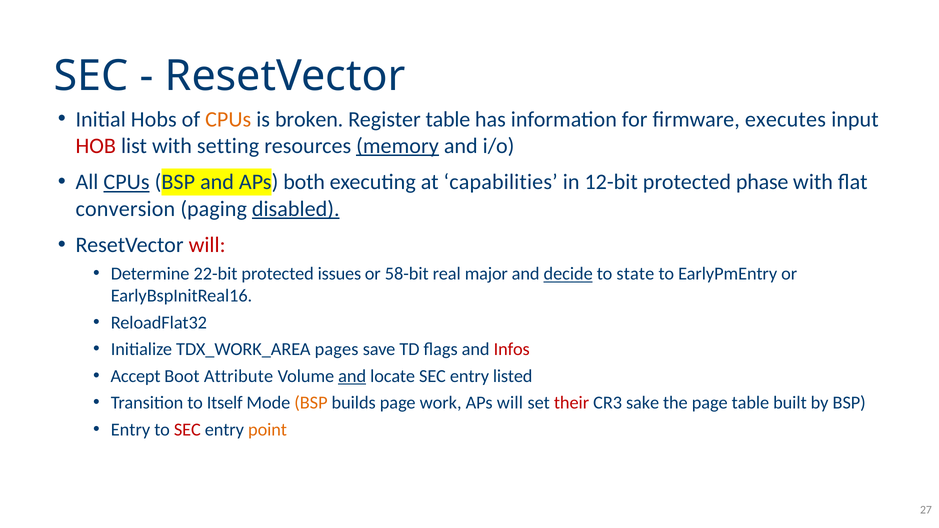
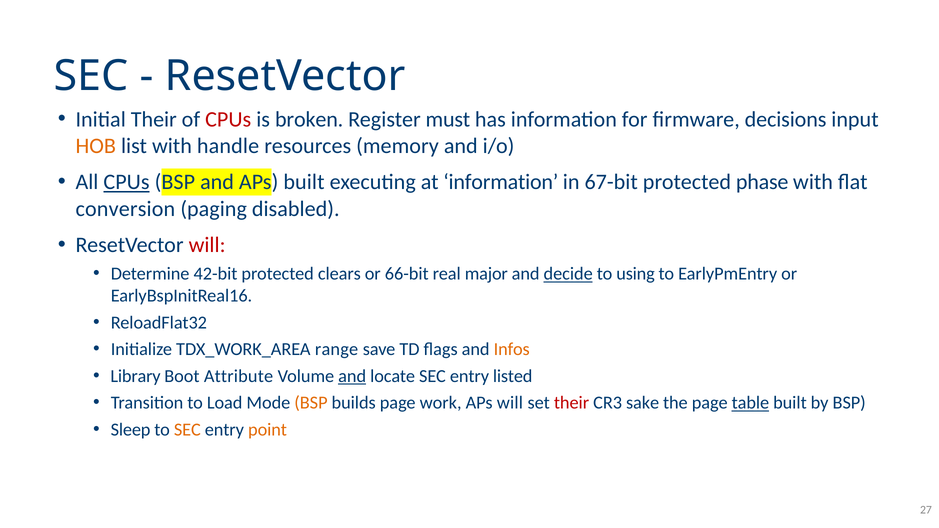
Initial Hobs: Hobs -> Their (154, 119)
CPUs colour: orange -> red (228, 119)
Register table: table -> must (448, 119)
executes: executes -> decisions (786, 119)
HOB colour: red -> orange (96, 146)
setting: setting -> handle (228, 146)
memory underline: present -> none (397, 146)
APs both: both -> built (304, 182)
at capabilities: capabilities -> information (501, 182)
12-bit: 12-bit -> 67-bit (611, 182)
disabled underline: present -> none (296, 209)
22-bit: 22-bit -> 42-bit (216, 274)
issues: issues -> clears (339, 274)
58-bit: 58-bit -> 66-bit (407, 274)
state: state -> using (636, 274)
pages: pages -> range (337, 350)
Infos colour: red -> orange (512, 350)
Accept: Accept -> Library (136, 376)
Itself: Itself -> Load (225, 403)
table underline: none -> present (750, 403)
Entry: Entry -> Sleep (131, 430)
SEC colour: red -> orange (187, 430)
